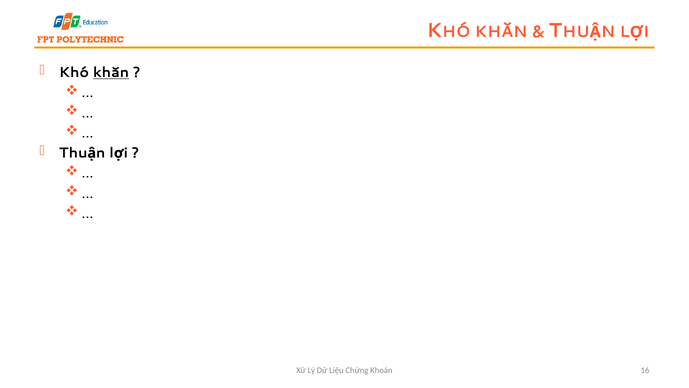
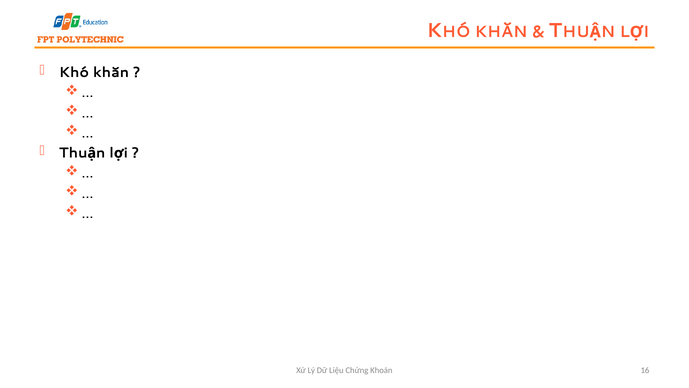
khăn underline: present -> none (111, 72)
